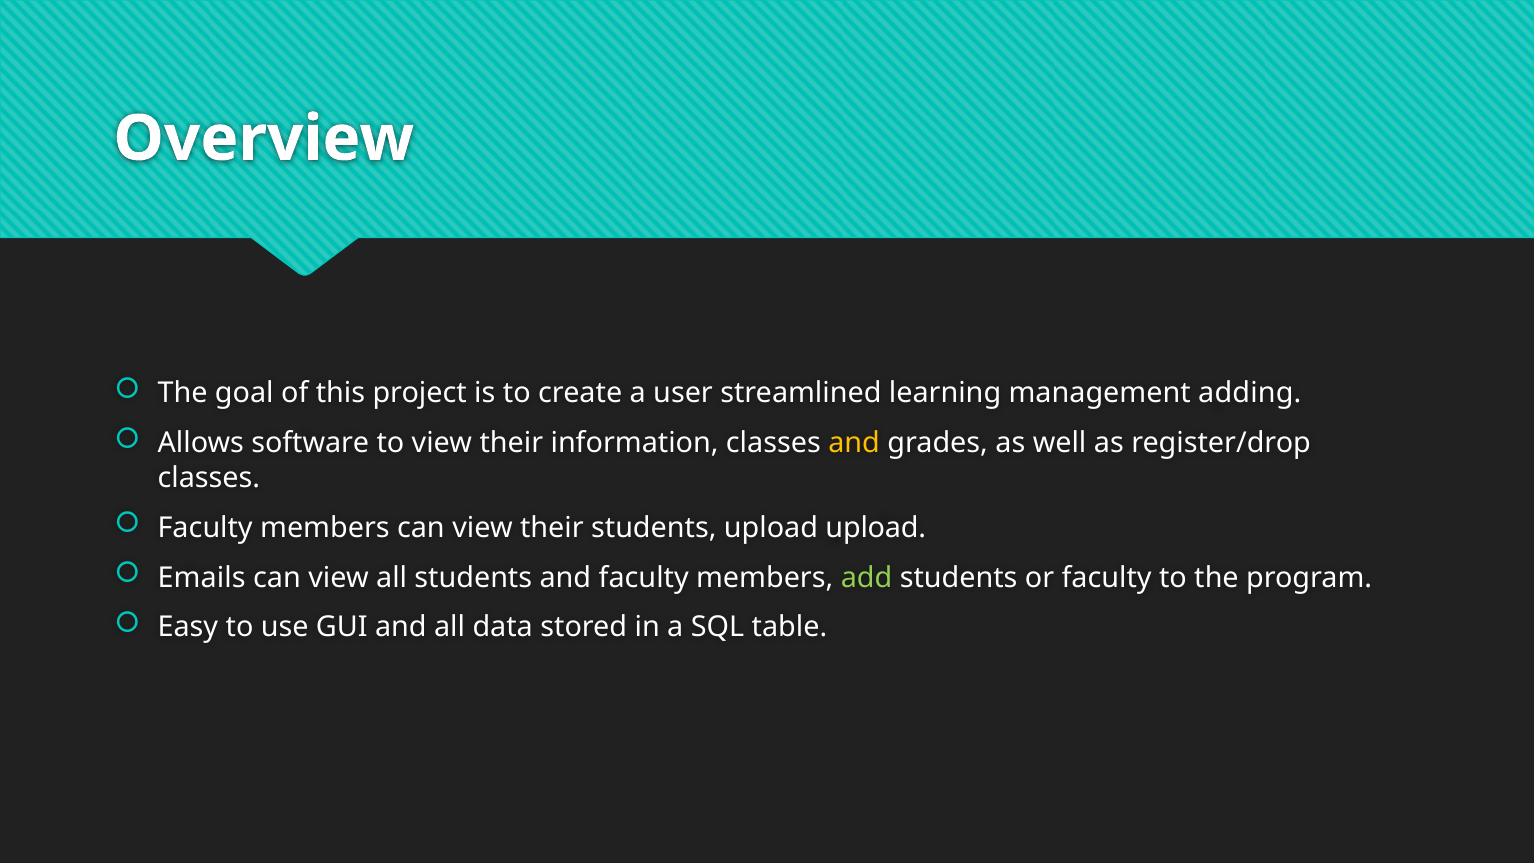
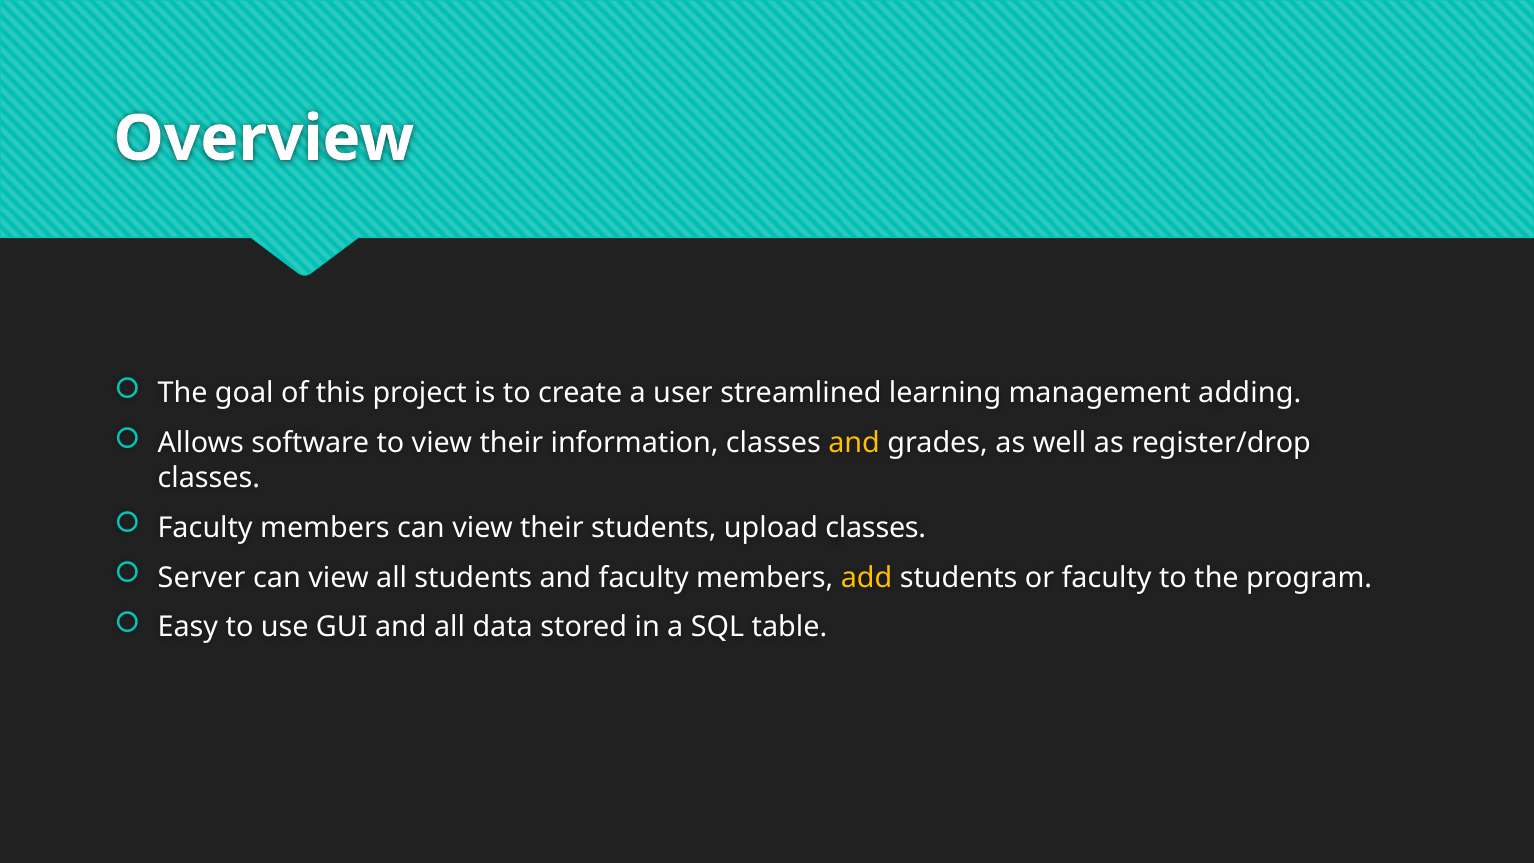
upload upload: upload -> classes (876, 528)
Emails: Emails -> Server (202, 577)
add colour: light green -> yellow (867, 577)
